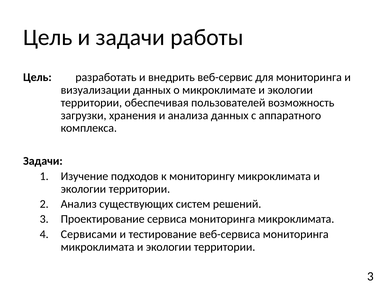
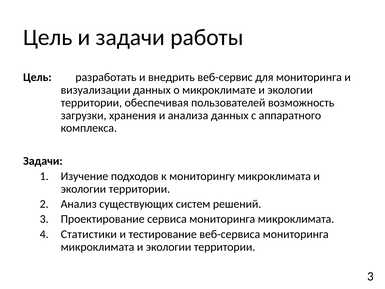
Сервисами: Сервисами -> Статистики (89, 234)
